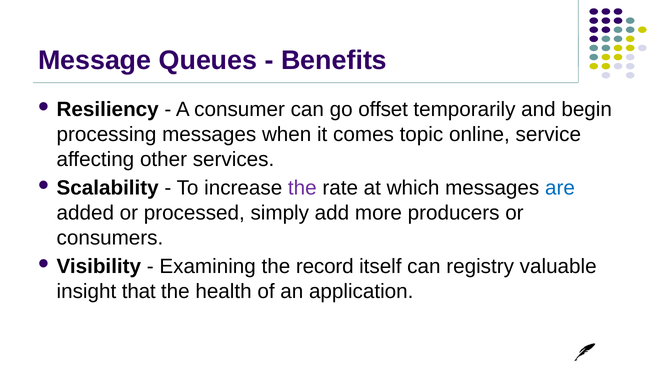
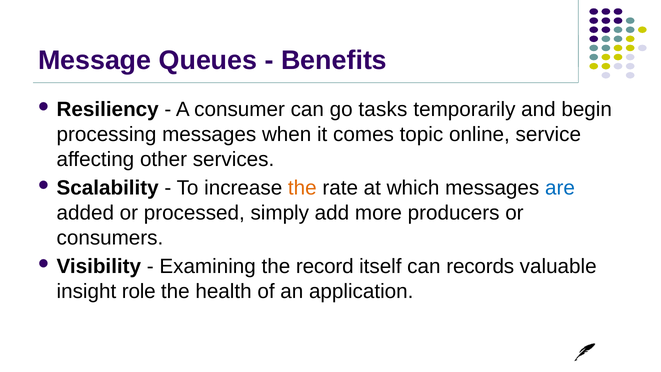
offset: offset -> tasks (383, 110)
the colour: purple -> orange (302, 188)
registry: registry -> records (480, 267)
that: that -> role (139, 291)
